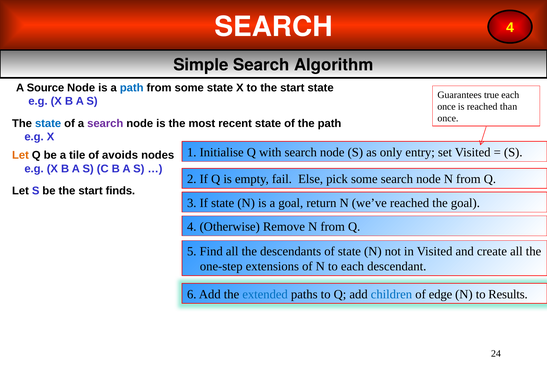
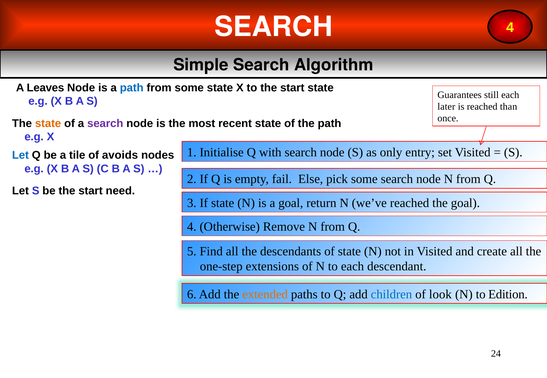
Source: Source -> Leaves (45, 88)
true: true -> still (491, 95)
once: once -> later (446, 107)
state colour: blue -> orange (48, 124)
Let colour: orange -> blue (20, 156)
finds: finds -> need (120, 191)
extended colour: blue -> orange (265, 295)
edge: edge -> look (440, 295)
Results: Results -> Edition (508, 295)
